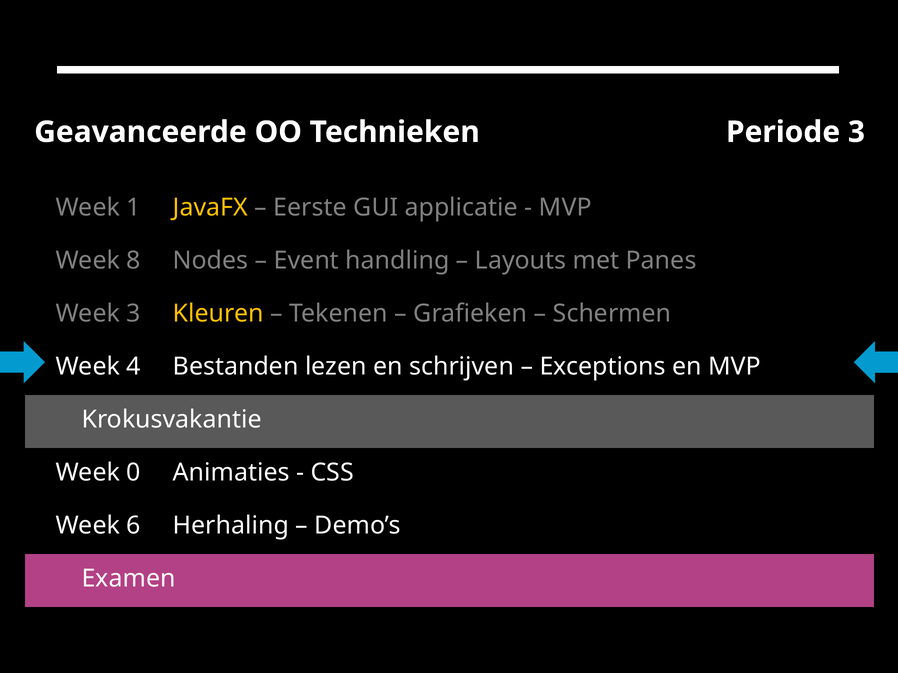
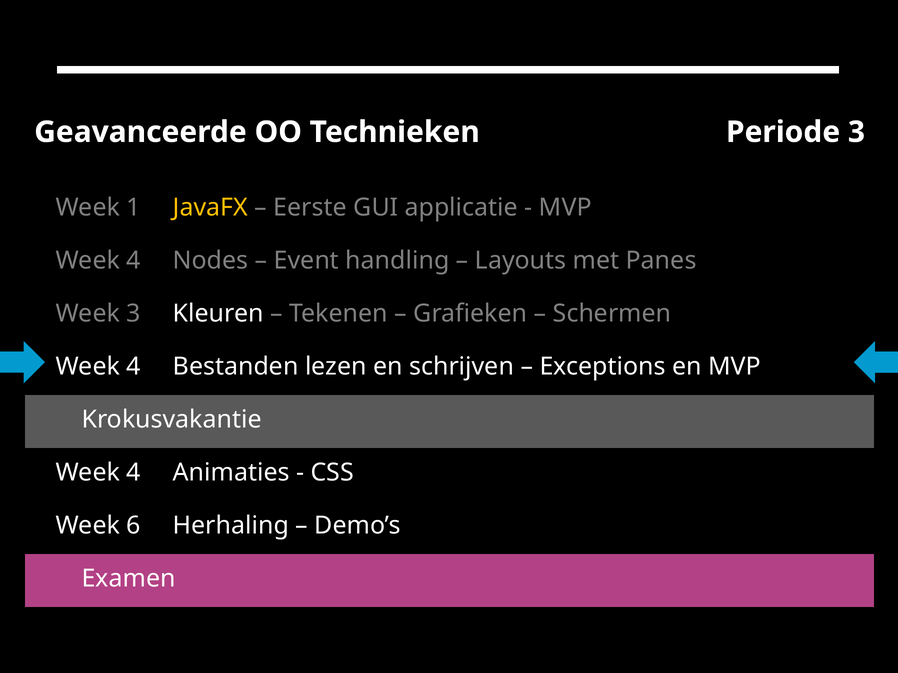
8: 8 -> 4 (134, 260)
Kleuren colour: yellow -> white (218, 314)
0: 0 -> 4 (134, 473)
